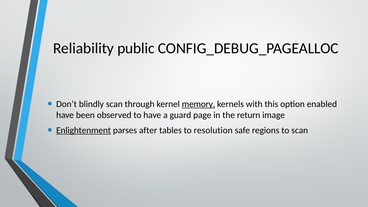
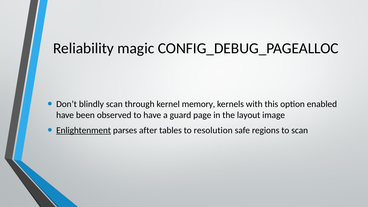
public: public -> magic (136, 48)
memory underline: present -> none (199, 104)
return: return -> layout (249, 115)
